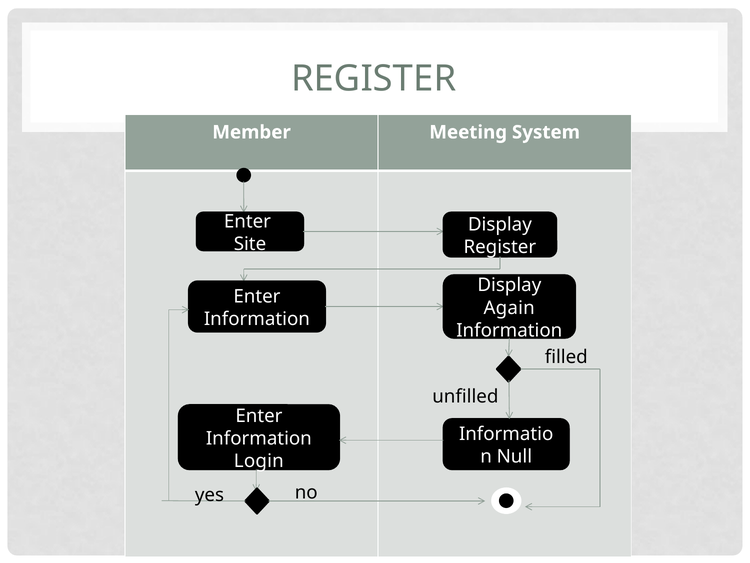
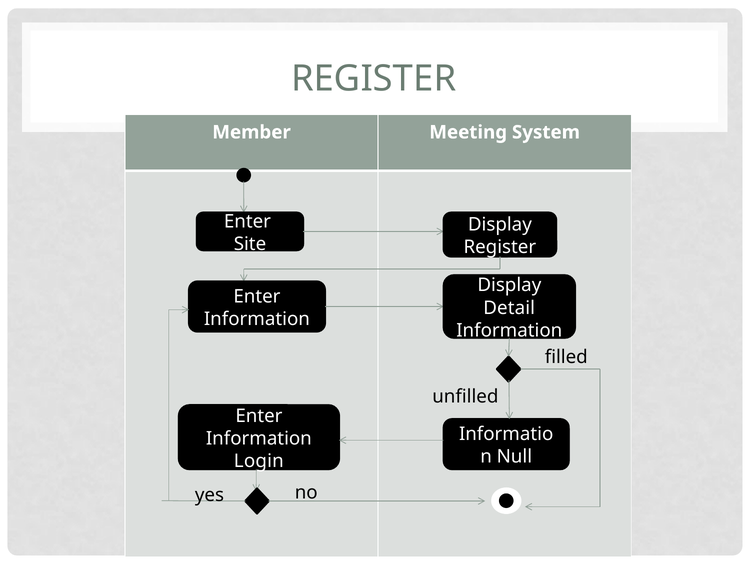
Again: Again -> Detail (509, 308)
